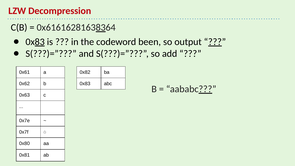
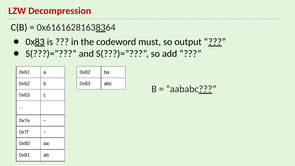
been: been -> must (150, 42)
